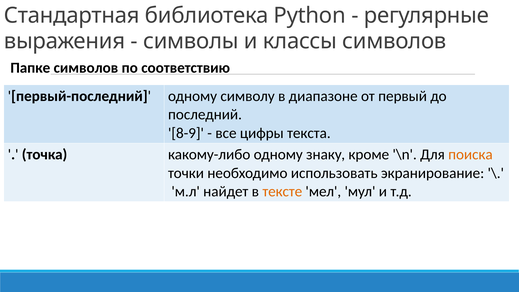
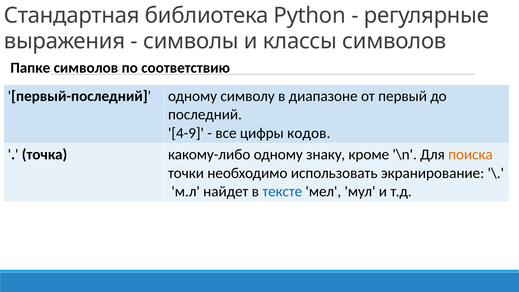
8-9: 8-9 -> 4-9 (186, 133)
текста: текста -> кодов (309, 133)
тексте colour: orange -> blue (282, 191)
